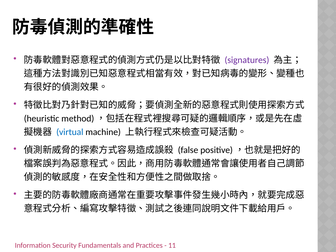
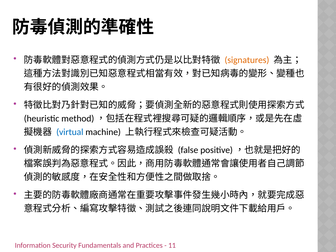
signatures colour: purple -> orange (247, 60)
